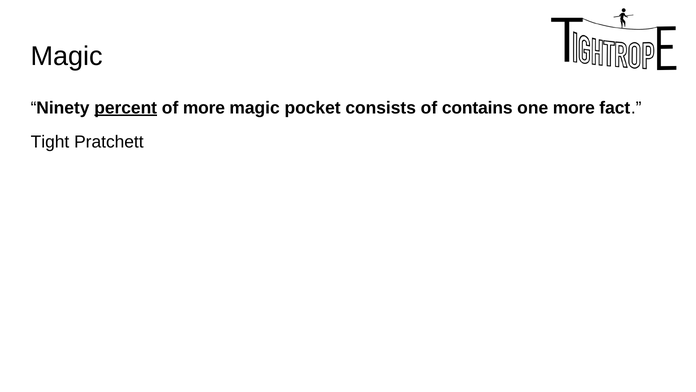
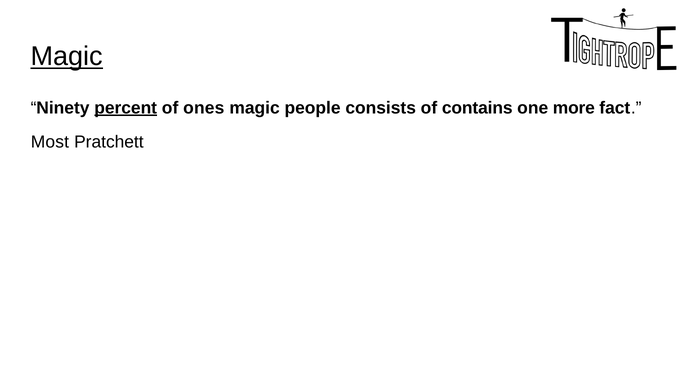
Magic underline: none -> present (67, 56)
of more: more -> ones (204, 108)
pocket: pocket -> people (313, 108)
Tight: Tight -> Most (50, 142)
